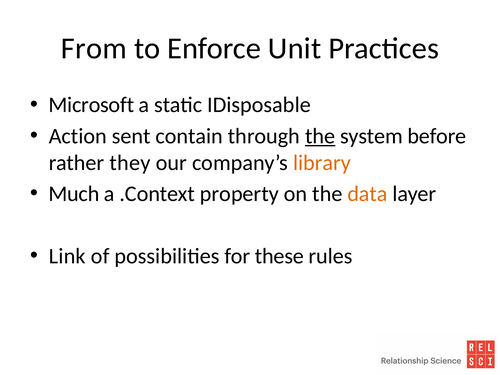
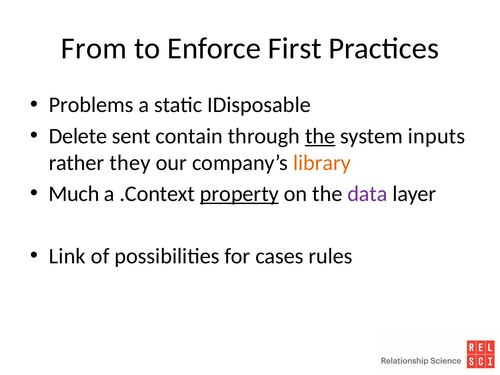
Unit: Unit -> First (295, 48)
Microsoft: Microsoft -> Problems (91, 105)
Action: Action -> Delete (78, 136)
before: before -> inputs (437, 136)
property underline: none -> present (239, 194)
data colour: orange -> purple (367, 194)
these: these -> cases (279, 256)
